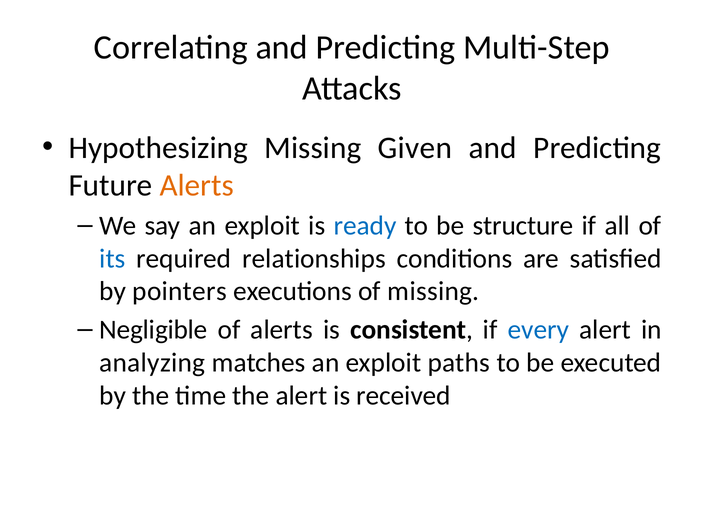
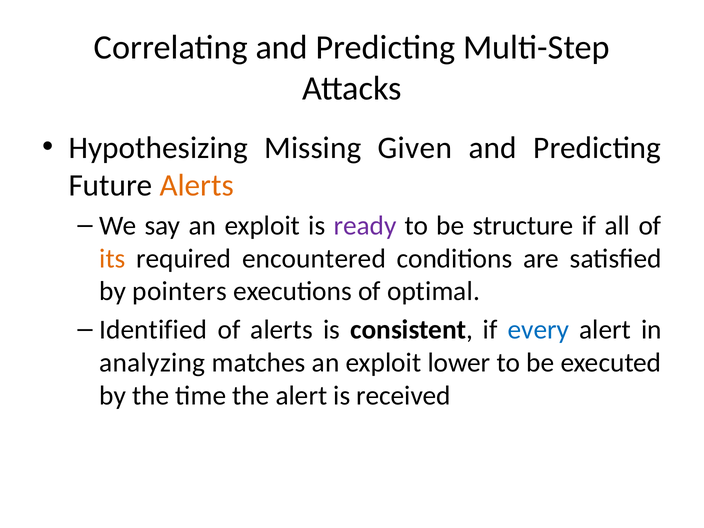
ready colour: blue -> purple (365, 226)
its colour: blue -> orange (112, 259)
relationships: relationships -> encountered (314, 259)
of missing: missing -> optimal (433, 291)
Negligible: Negligible -> Identified (153, 330)
paths: paths -> lower (459, 363)
